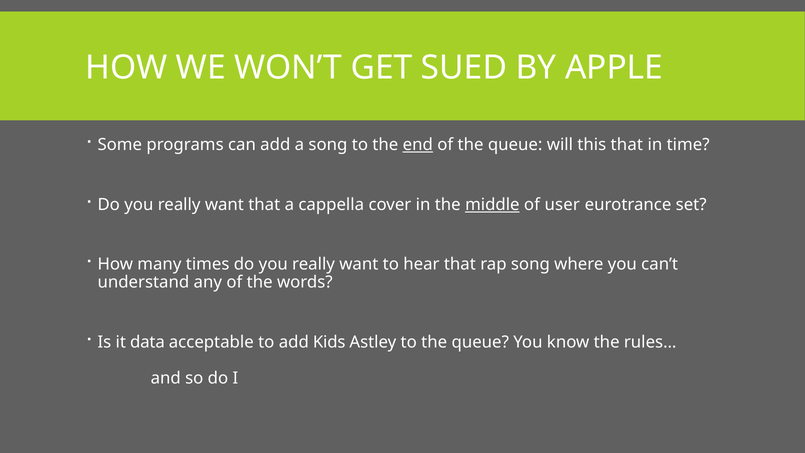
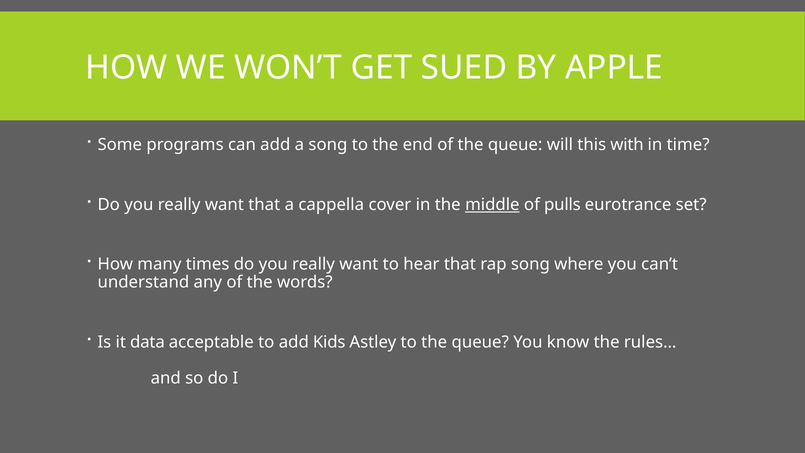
end underline: present -> none (418, 145)
this that: that -> with (627, 145)
user: user -> pulls (562, 205)
